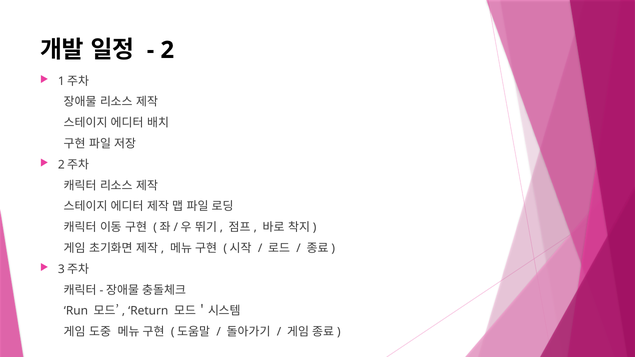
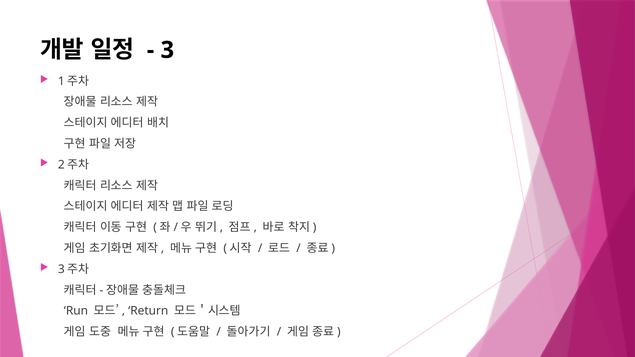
2: 2 -> 3 (167, 50)
